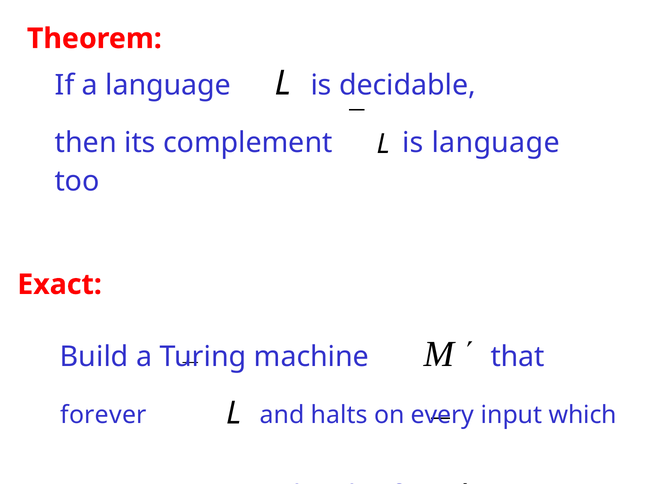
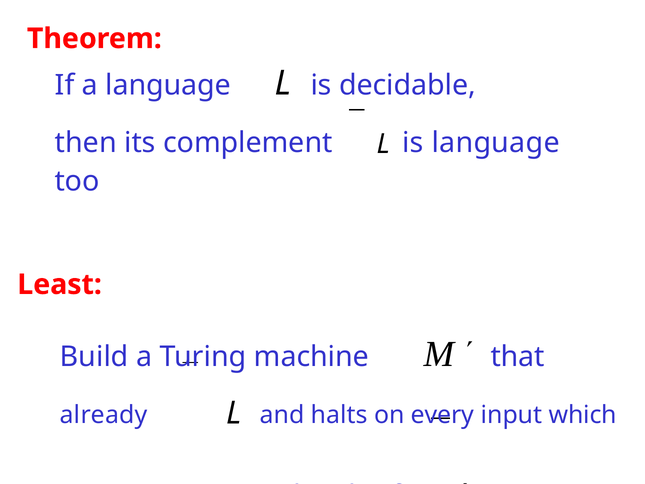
Exact: Exact -> Least (60, 284)
forever: forever -> already (104, 415)
